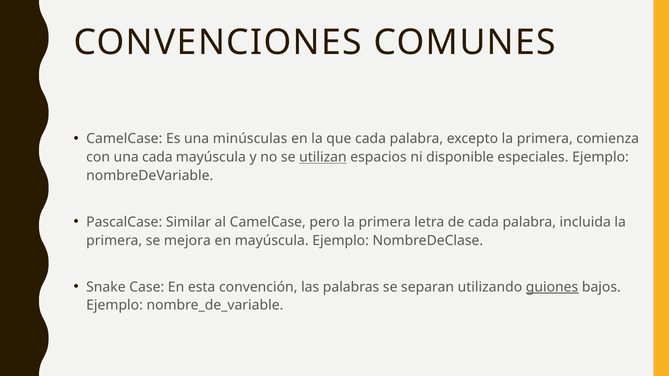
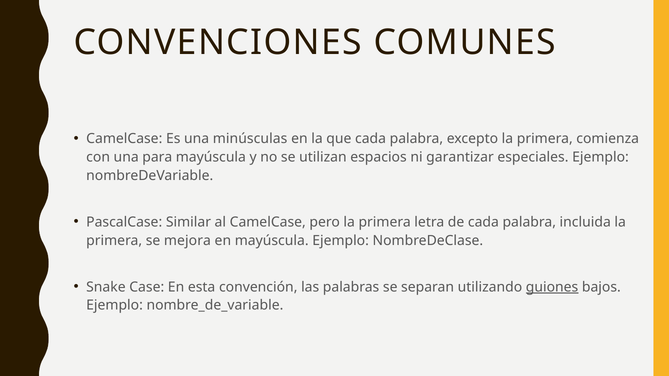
una cada: cada -> para (157, 157)
utilizan underline: present -> none (323, 157)
disponible: disponible -> garantizar (460, 157)
